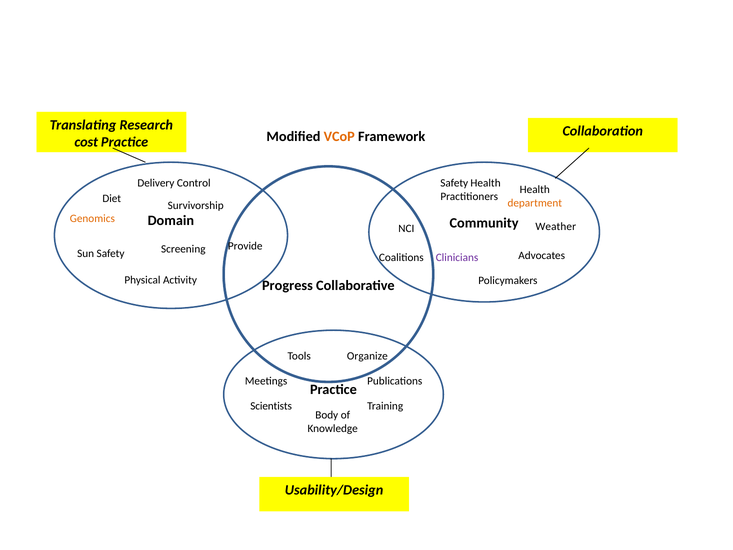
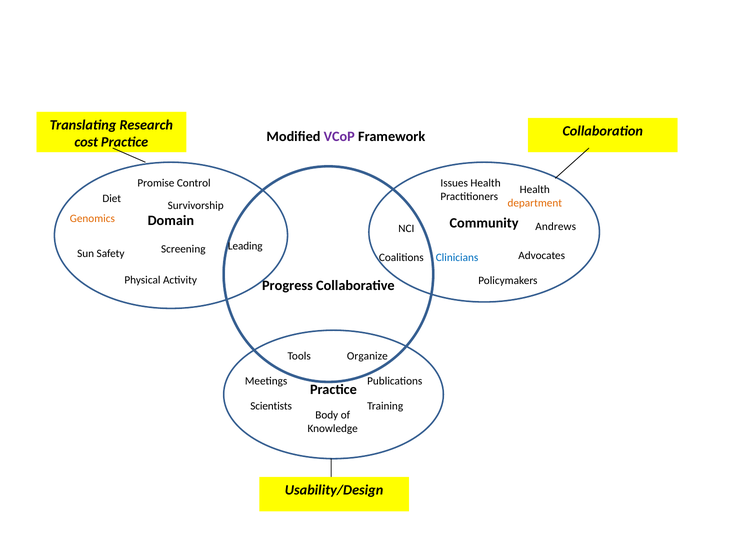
VCoP colour: orange -> purple (339, 137)
Delivery: Delivery -> Promise (156, 183)
Safety: Safety -> Issues (454, 183)
Weather: Weather -> Andrews (556, 227)
Provide: Provide -> Leading (245, 246)
Clinicians colour: purple -> blue (457, 257)
